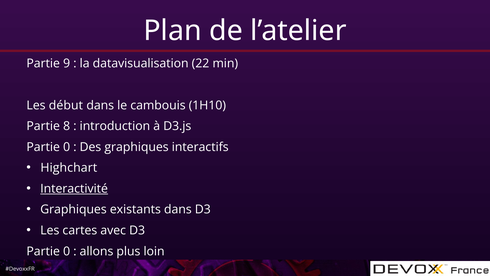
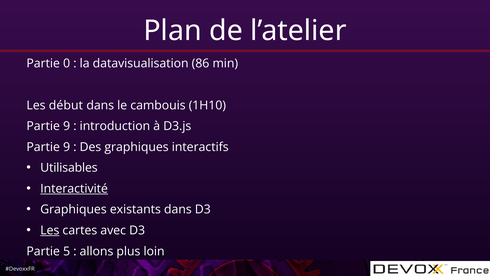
9: 9 -> 0 (67, 64)
22: 22 -> 86 (201, 64)
8: 8 -> 9 (67, 126)
0: 0 -> 9 (67, 147)
Highchart: Highchart -> Utilisables (69, 168)
Les underline: none -> present (50, 230)
0: 0 -> 5 (67, 251)
